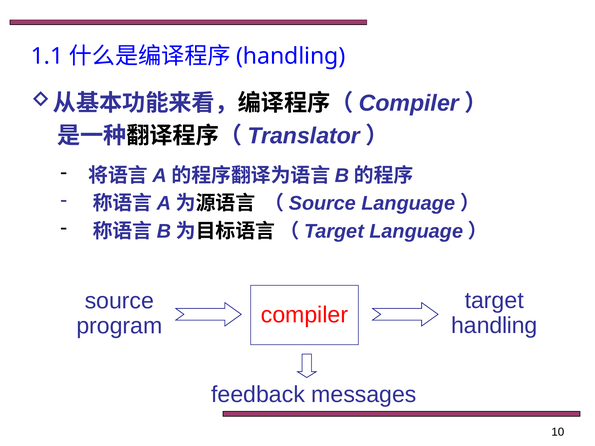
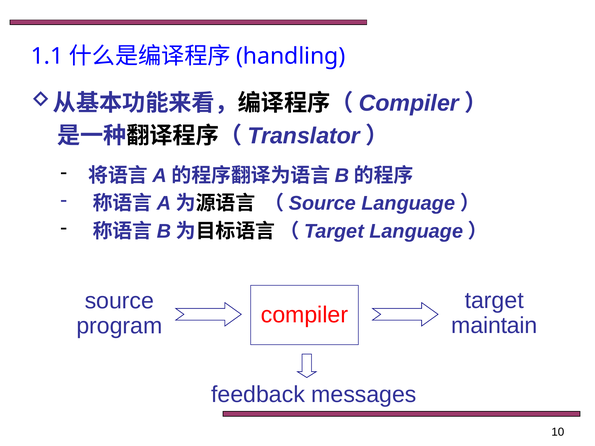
handling: handling -> maintain (494, 326)
